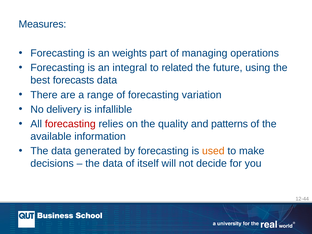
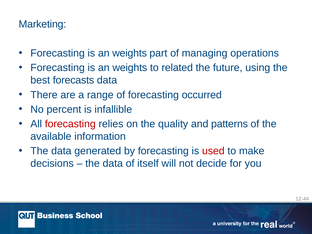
Measures: Measures -> Marketing (42, 24)
integral: integral -> weights (130, 68)
variation: variation -> occurred (202, 95)
delivery: delivery -> percent (64, 109)
used colour: orange -> red (213, 151)
